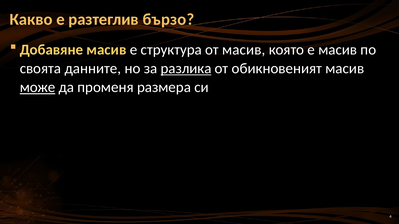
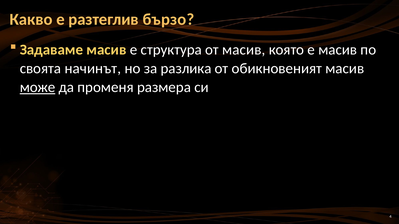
Добавяне: Добавяне -> Задаваме (51, 50)
данните: данните -> начинът (93, 69)
разлика underline: present -> none (186, 69)
